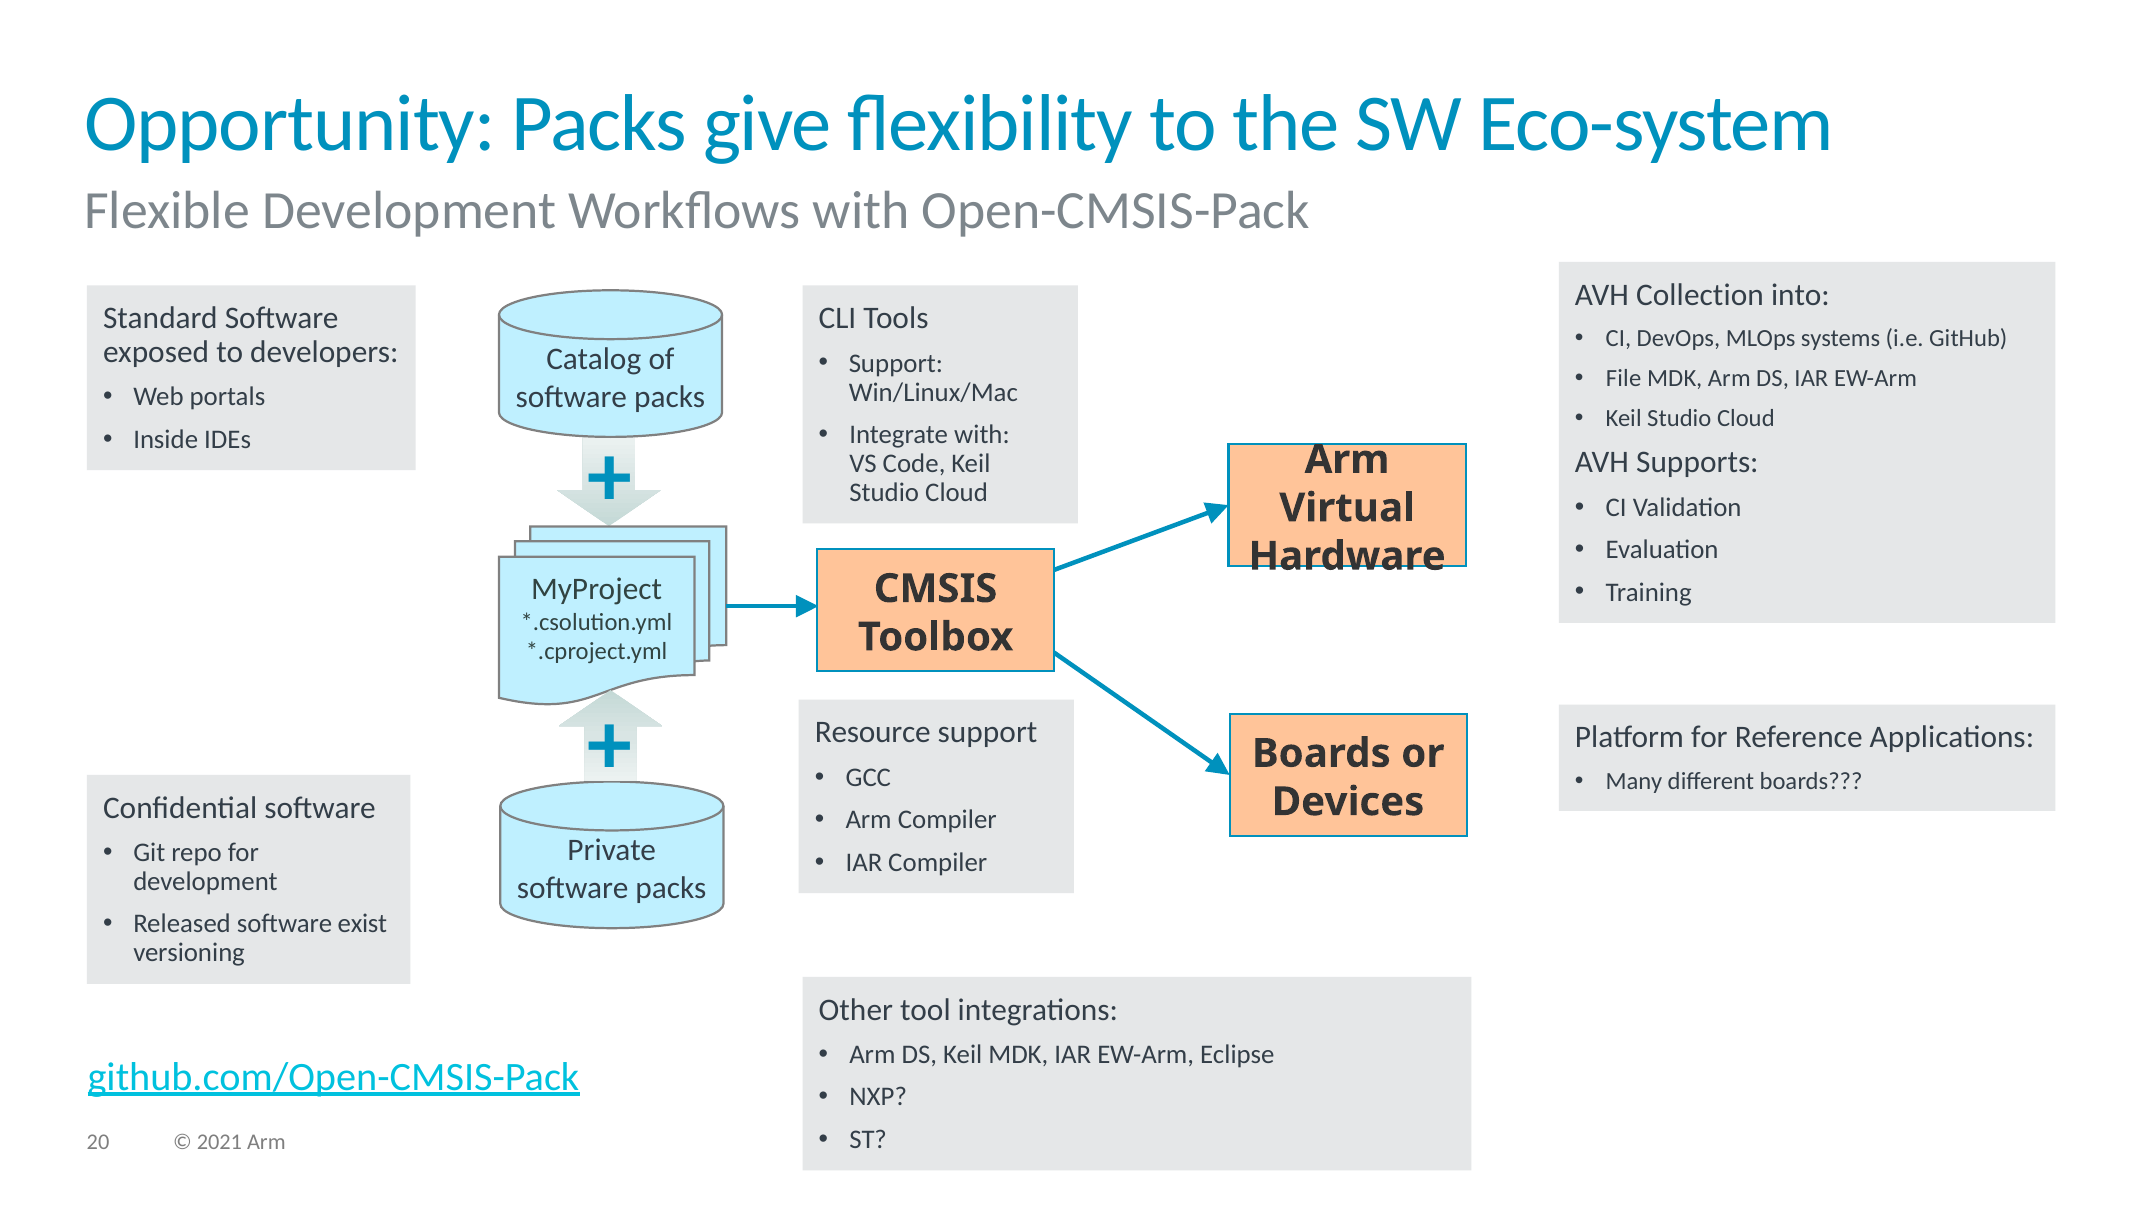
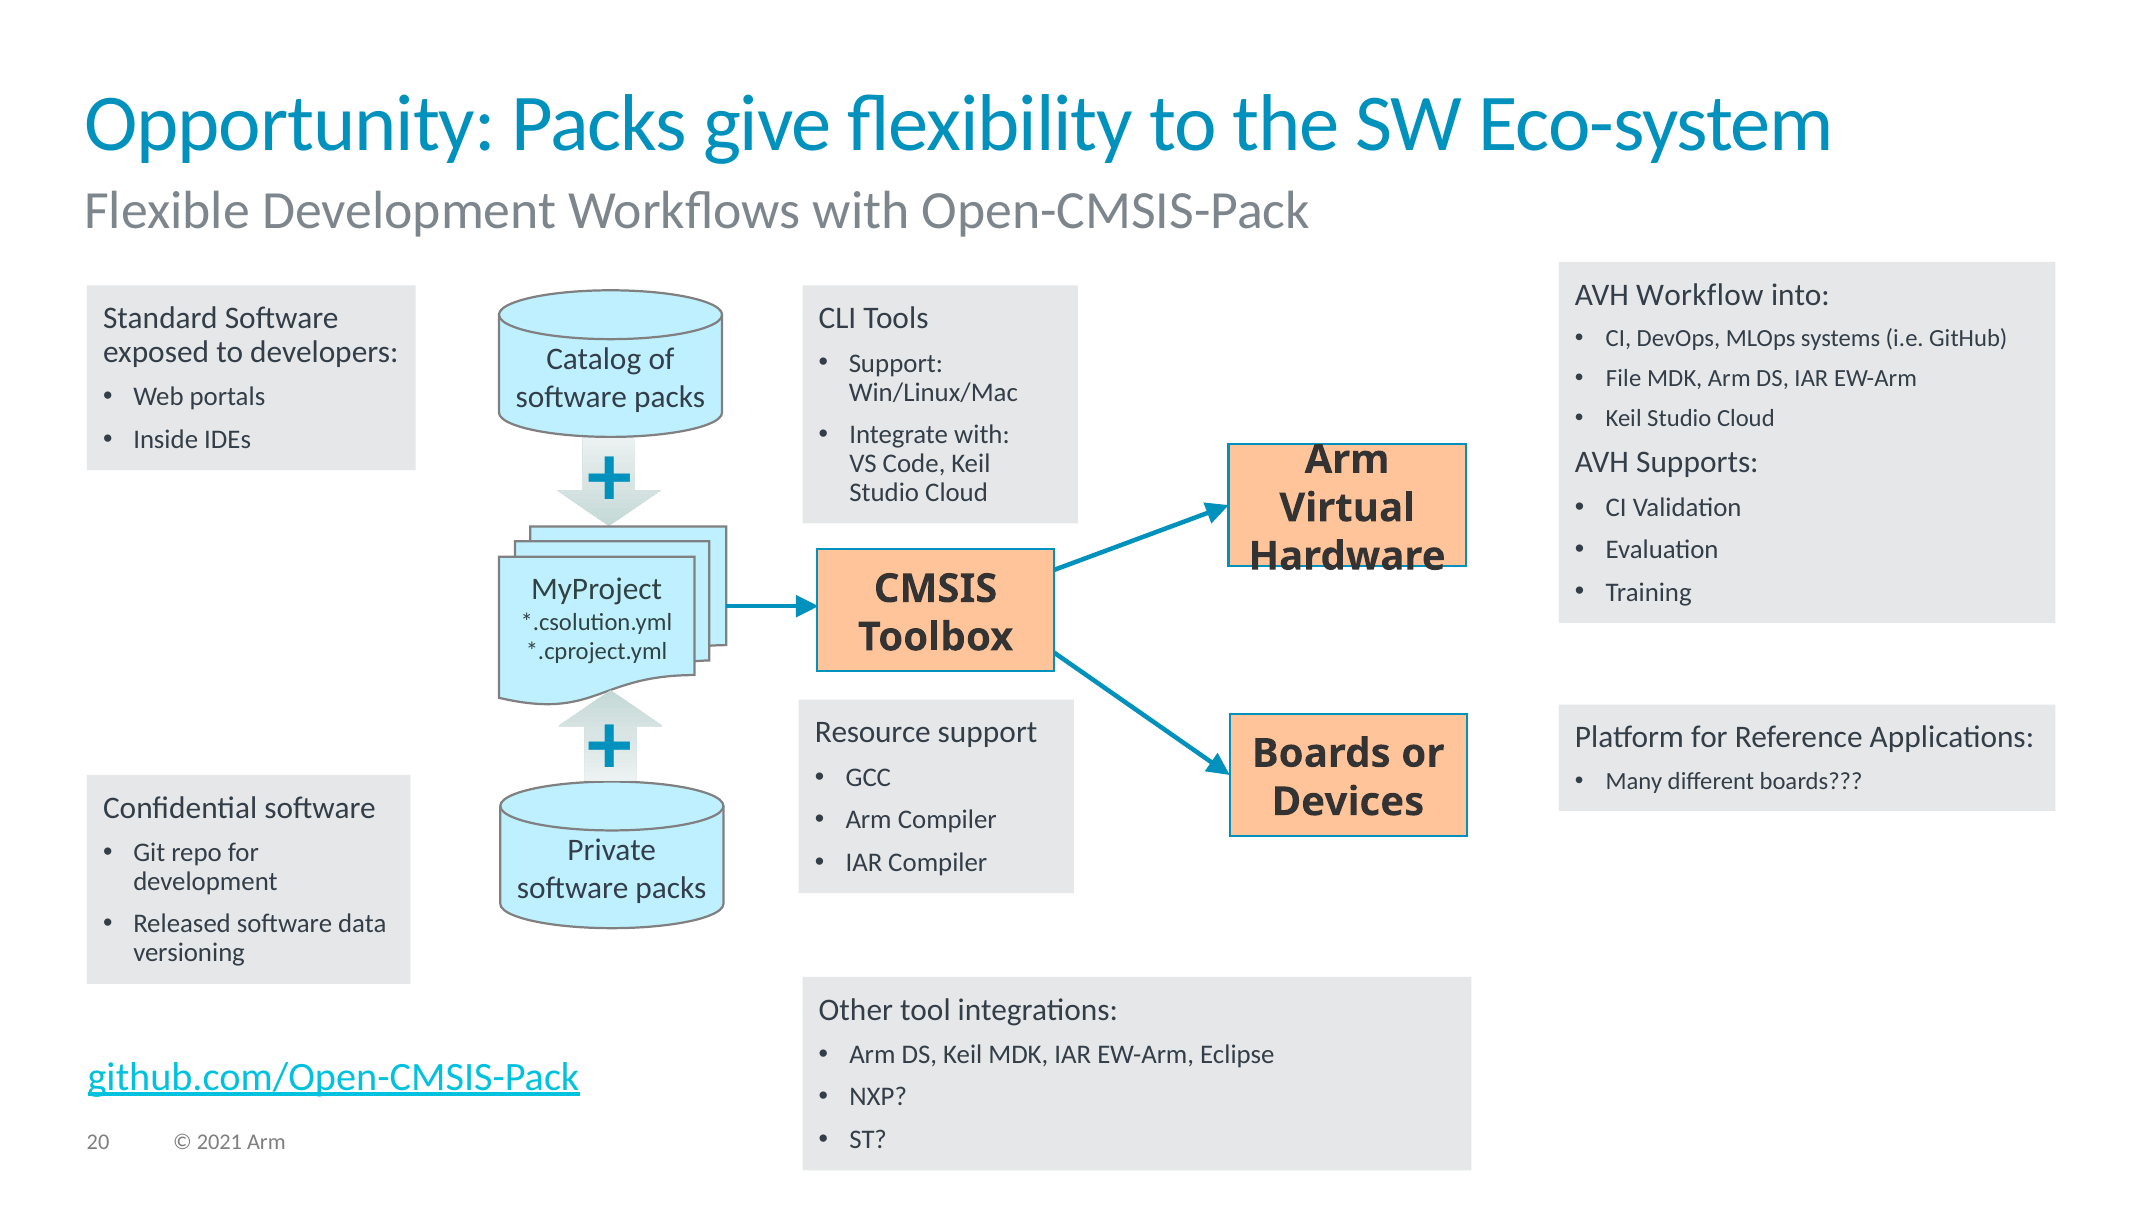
Collection: Collection -> Workflow (1700, 295)
exist: exist -> data (362, 924)
